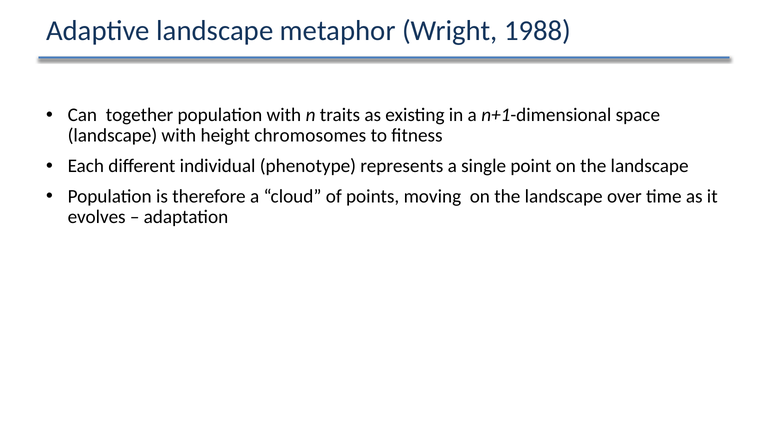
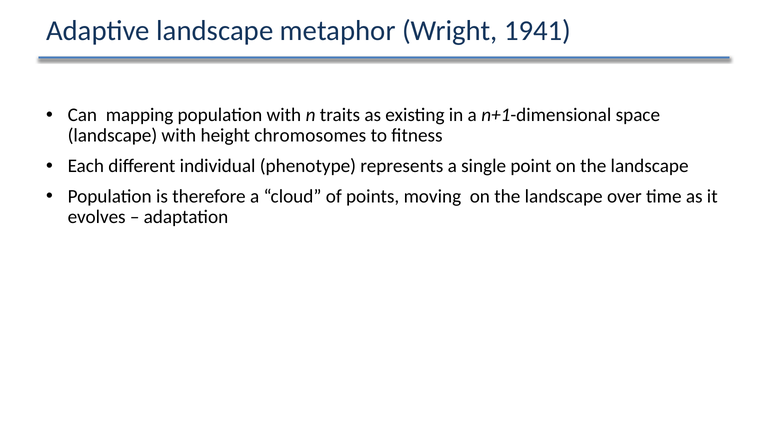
1988: 1988 -> 1941 (538, 31)
together: together -> mapping (140, 115)
